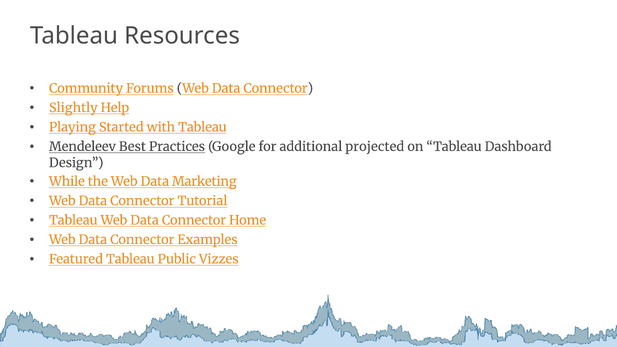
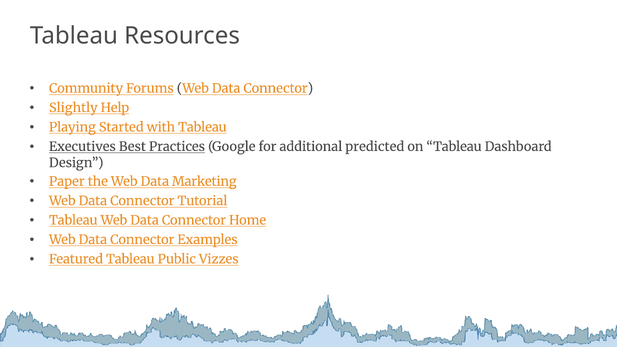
Mendeleev: Mendeleev -> Executives (82, 147)
projected: projected -> predicted (375, 147)
While: While -> Paper (67, 182)
